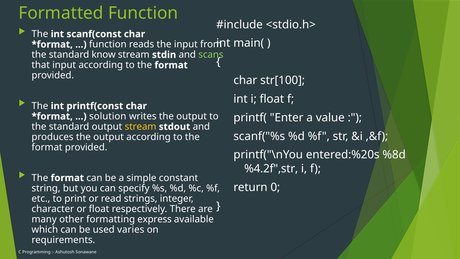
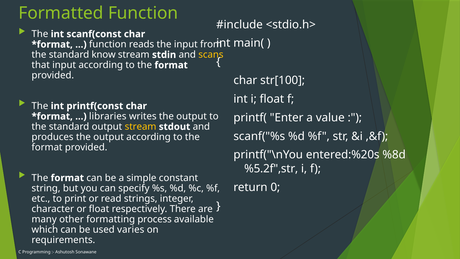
scans colour: light green -> yellow (211, 55)
solution: solution -> libraries (108, 116)
%4.2f",str: %4.2f",str -> %5.2f",str (271, 168)
express: express -> process (155, 219)
